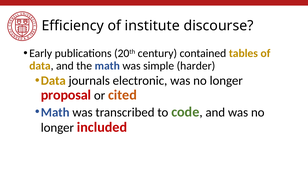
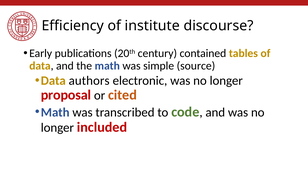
harder: harder -> source (196, 66)
journals: journals -> authors (89, 81)
